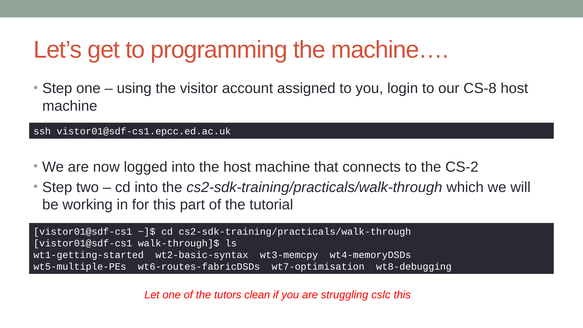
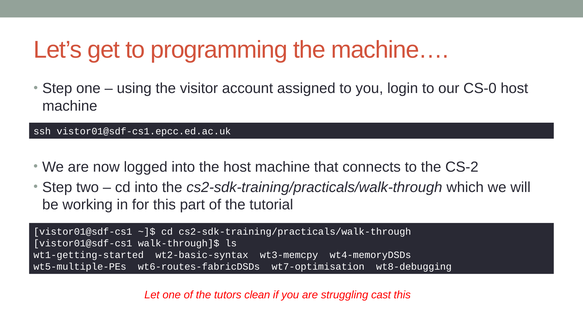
CS-8: CS-8 -> CS-0 (480, 88)
cslc: cslc -> cast (381, 295)
